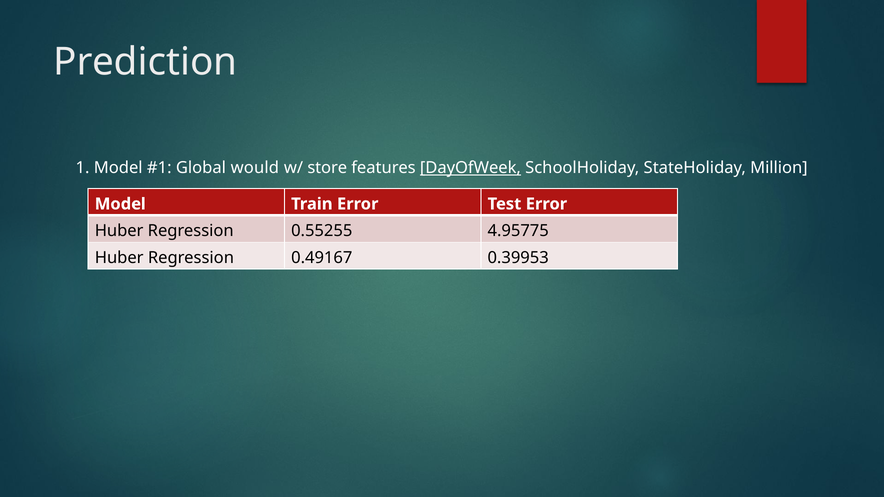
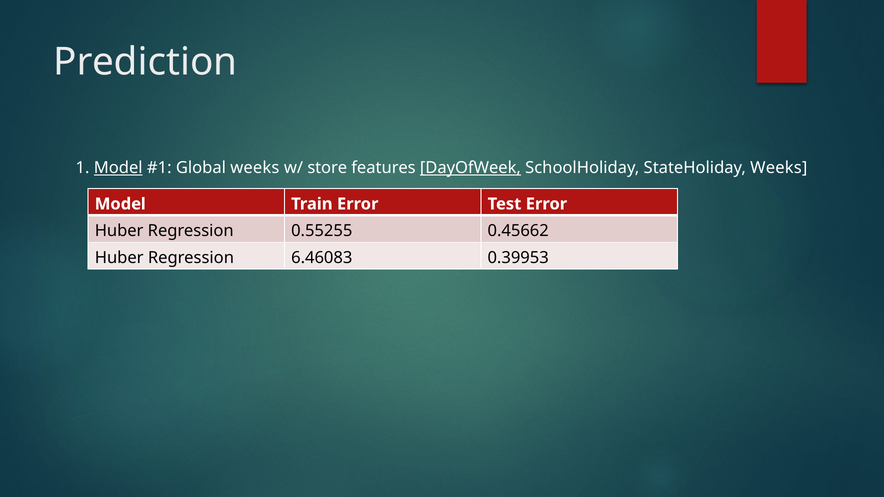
Model underline: none -> present (118, 168)
Global would: would -> weeks (255, 168)
StateHoliday Million: Million -> Weeks (779, 168)
4.95775: 4.95775 -> 0.45662 (518, 231)
0.49167: 0.49167 -> 6.46083 (322, 258)
